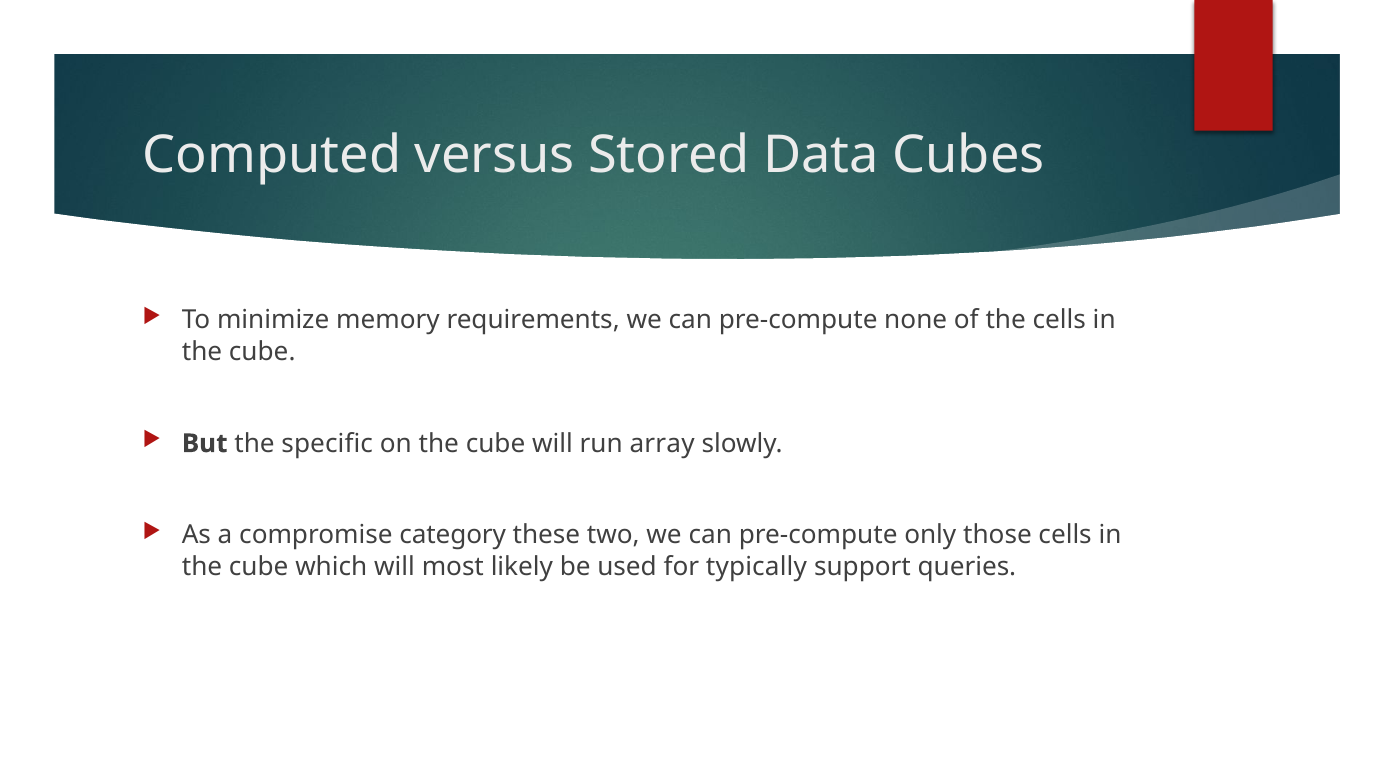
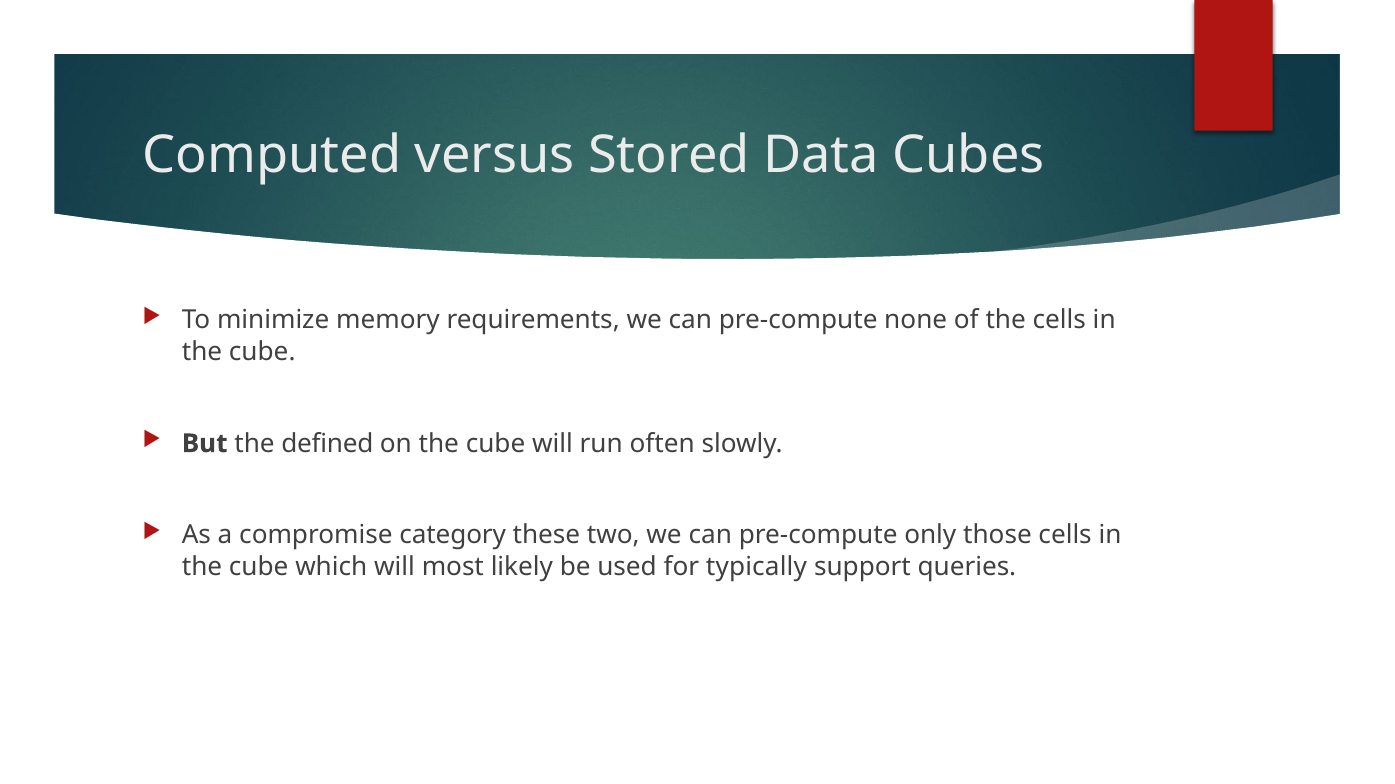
specific: specific -> defined (327, 444)
array: array -> often (662, 444)
